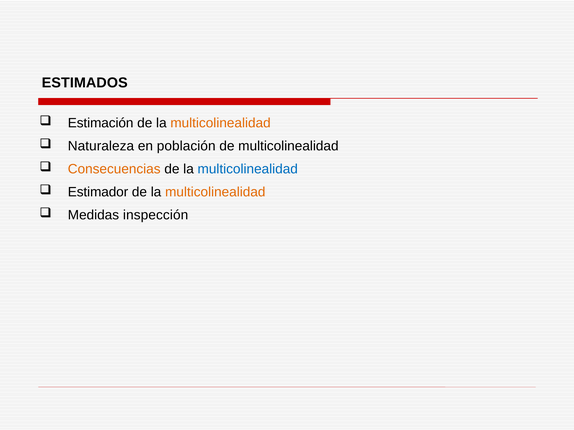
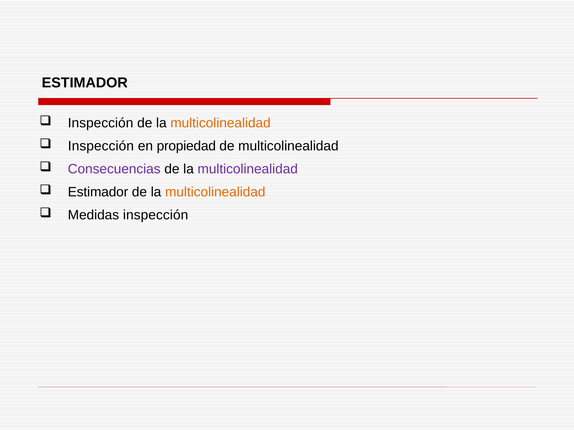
ESTIMADOS: ESTIMADOS -> ESTIMADOR (85, 83)
Estimación: Estimación -> Inspección (101, 123)
Naturaleza: Naturaleza -> Inspección (101, 146)
población: población -> propiedad (186, 146)
Consecuencias colour: orange -> purple (114, 169)
multicolinealidad colour: blue -> purple (248, 169)
